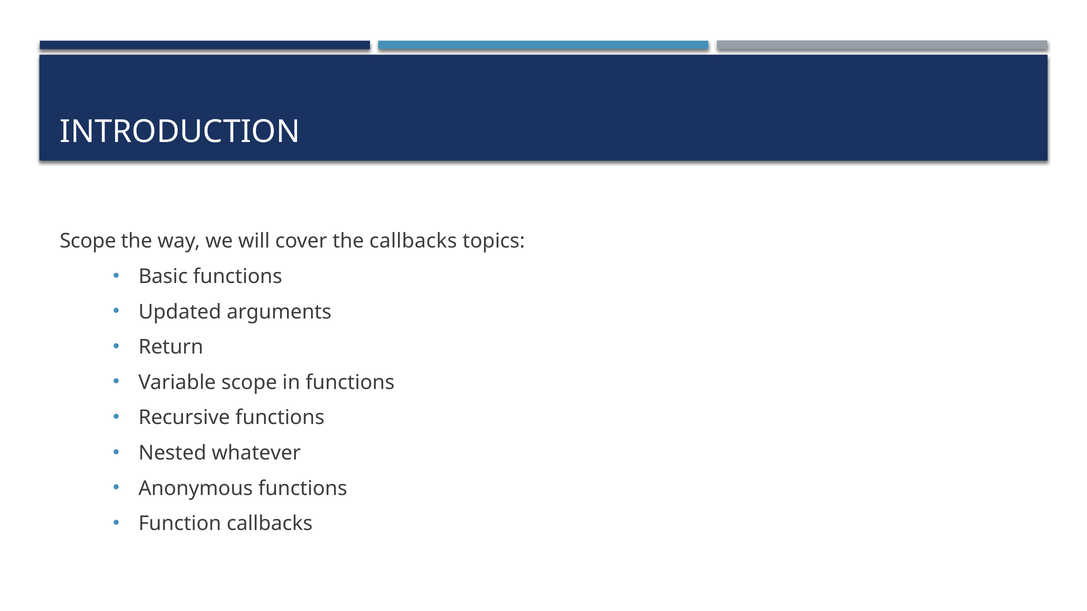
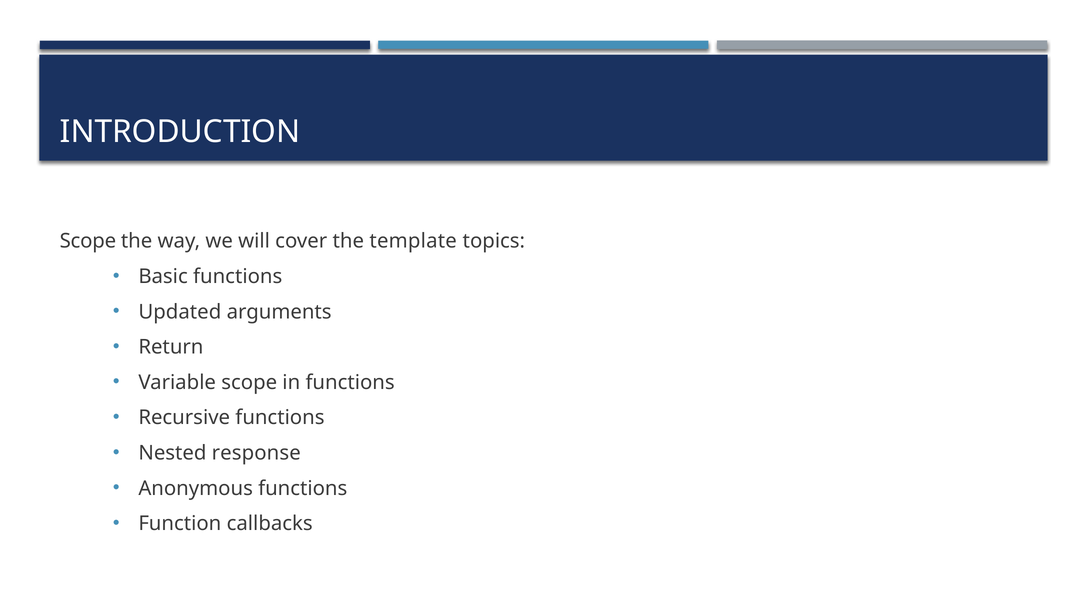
the callbacks: callbacks -> template (413, 241)
whatever: whatever -> response (256, 453)
